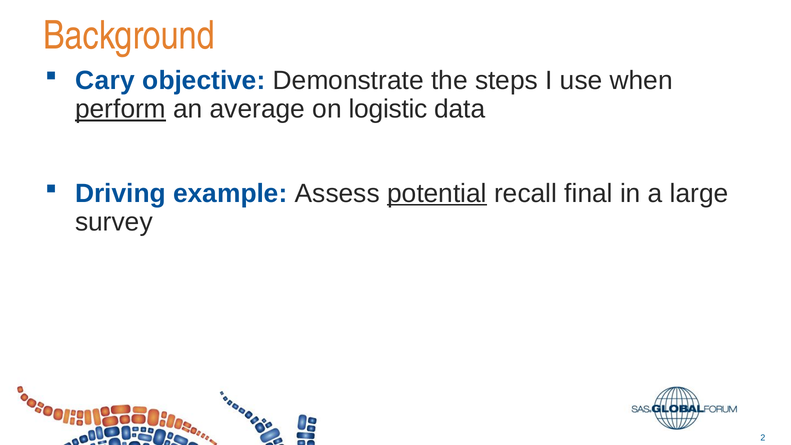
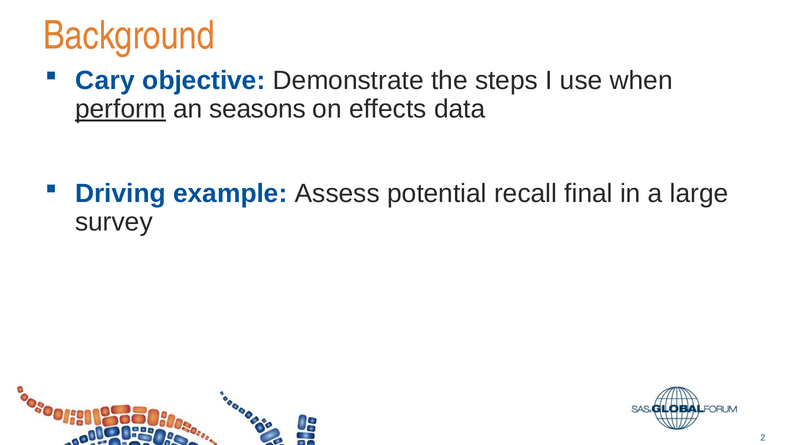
average: average -> seasons (258, 109)
logistic: logistic -> effects (388, 109)
potential underline: present -> none (437, 193)
